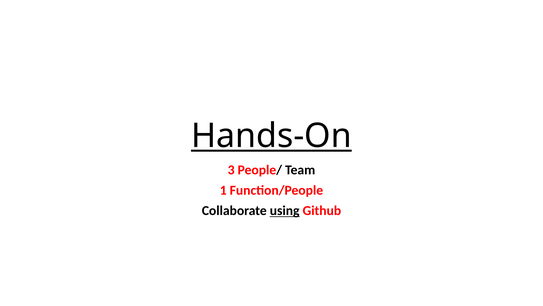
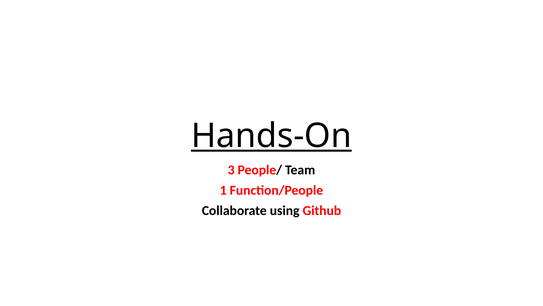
using underline: present -> none (285, 210)
